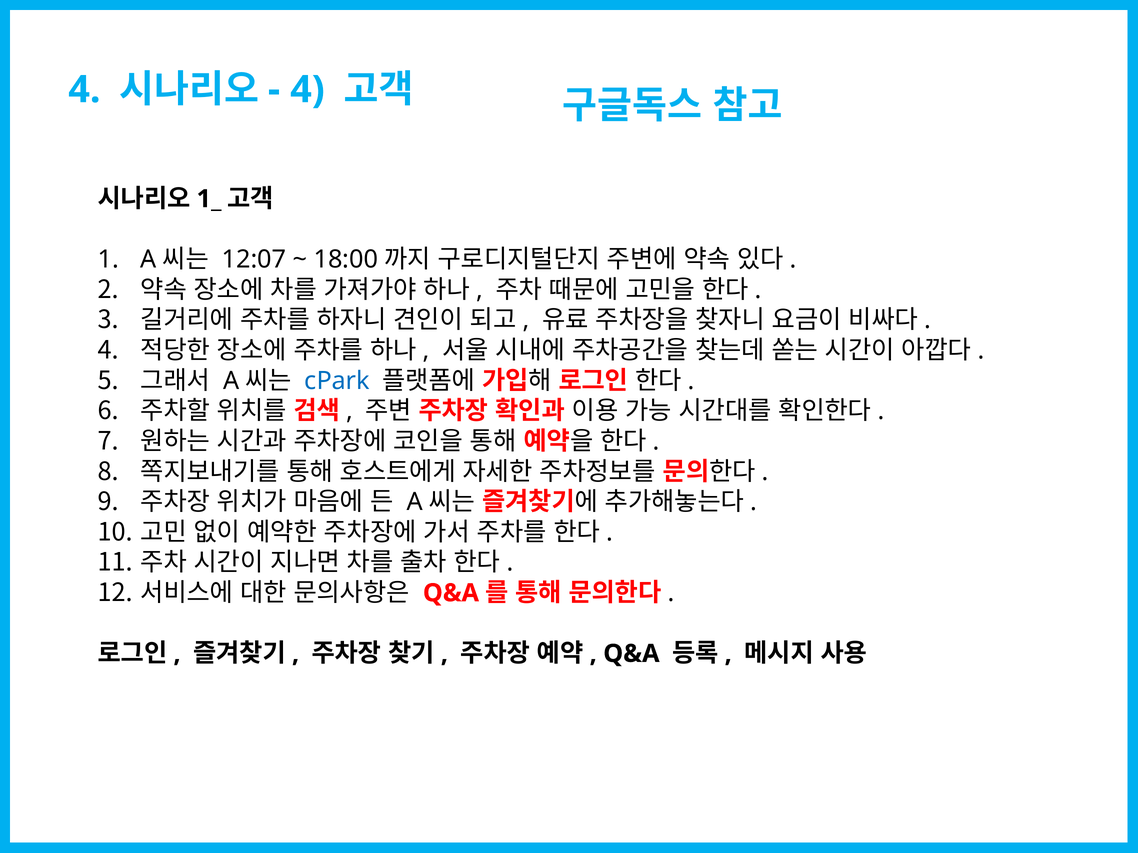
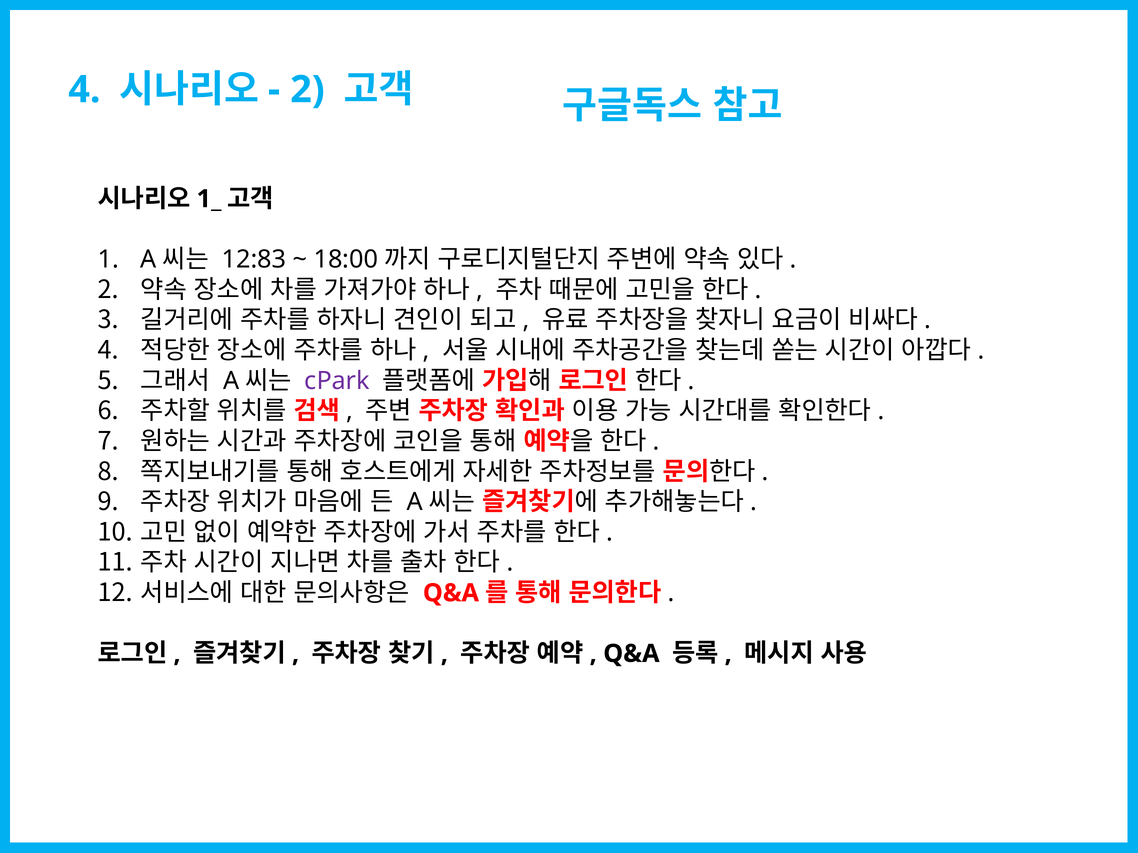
4: 4 -> 2 (307, 90)
12:07: 12:07 -> 12:83 (254, 260)
cPark colour: blue -> purple (337, 381)
